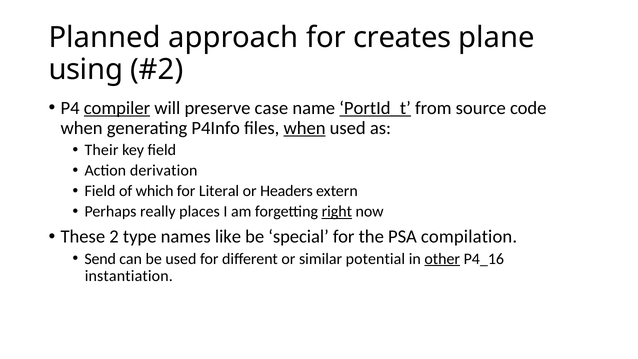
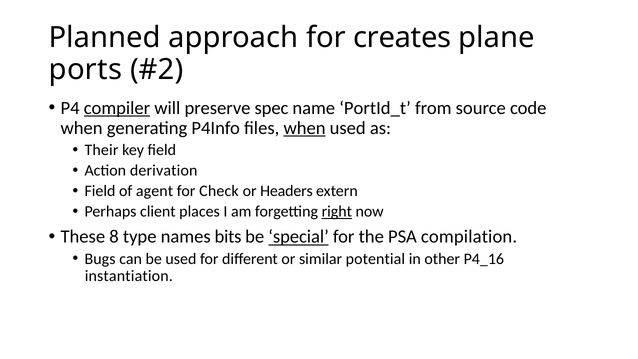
using: using -> ports (85, 69)
case: case -> spec (271, 108)
PortId_t underline: present -> none (375, 108)
which: which -> agent (155, 191)
Literal: Literal -> Check (219, 191)
really: really -> client (158, 211)
2: 2 -> 8 (114, 237)
like: like -> bits (228, 237)
special underline: none -> present (299, 237)
Send: Send -> Bugs (100, 259)
other underline: present -> none (442, 259)
